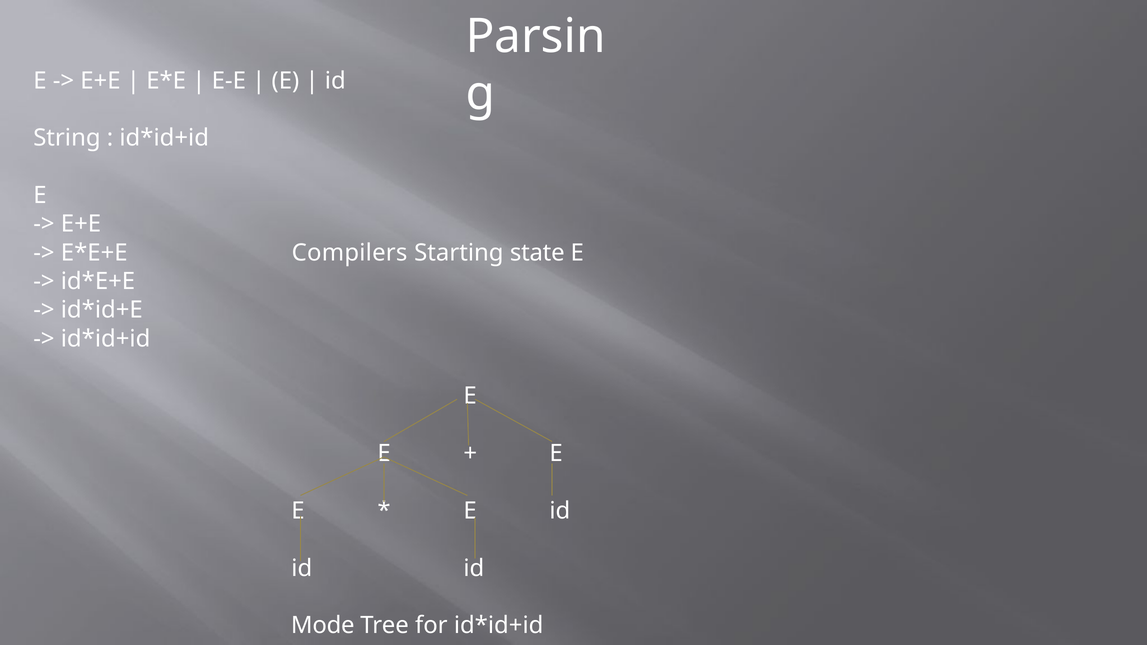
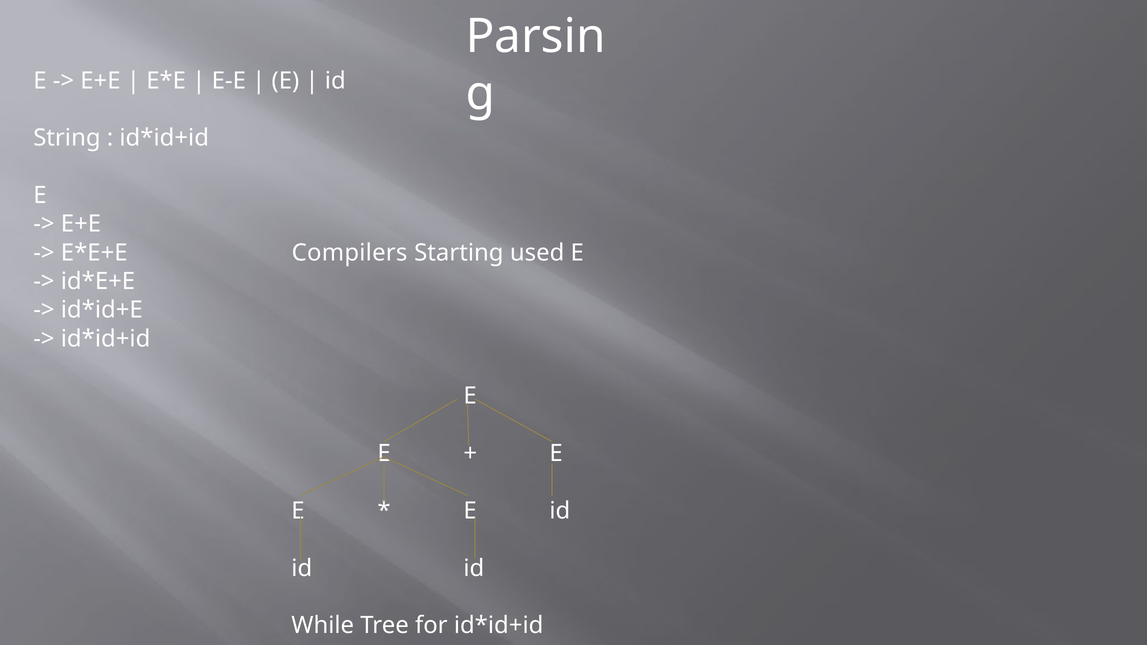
state: state -> used (537, 253)
Mode: Mode -> While (323, 626)
